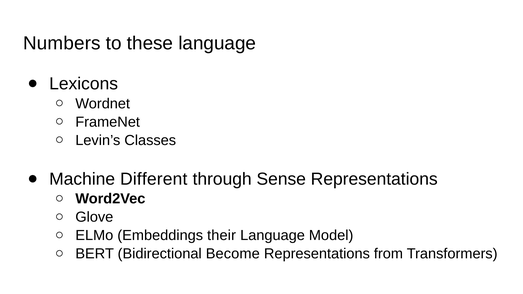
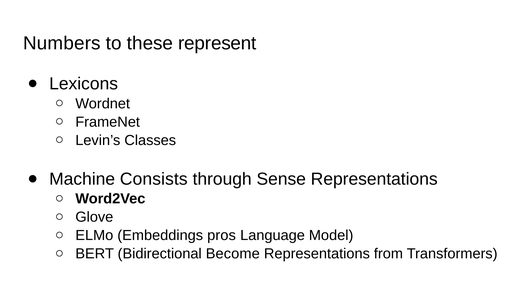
these language: language -> represent (217, 43)
Different: Different -> Consists (154, 179)
their: their -> pros (222, 236)
